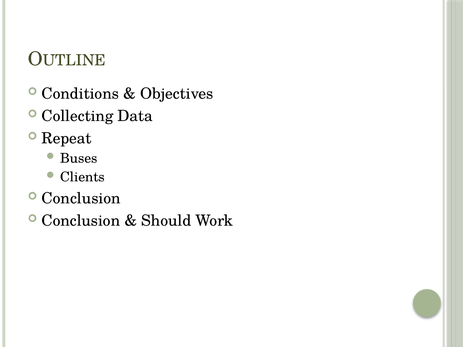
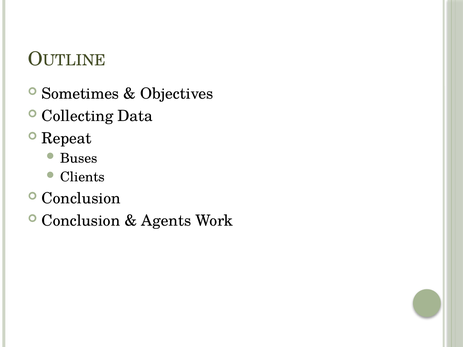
Conditions: Conditions -> Sometimes (80, 94)
Should: Should -> Agents (166, 221)
